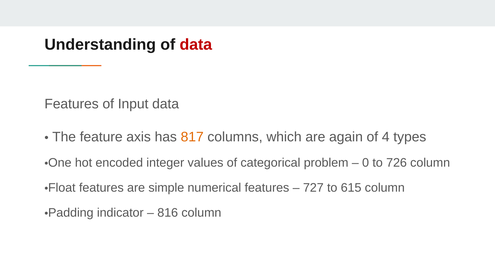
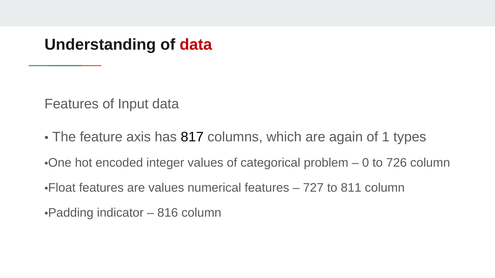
817 colour: orange -> black (192, 137)
4: 4 -> 1 (386, 137)
are simple: simple -> values (166, 188)
615: 615 -> 811 (351, 188)
